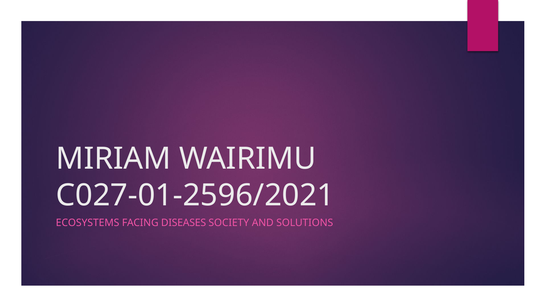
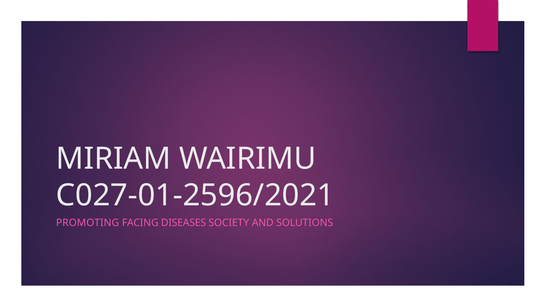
ECOSYSTEMS: ECOSYSTEMS -> PROMOTING (88, 223)
